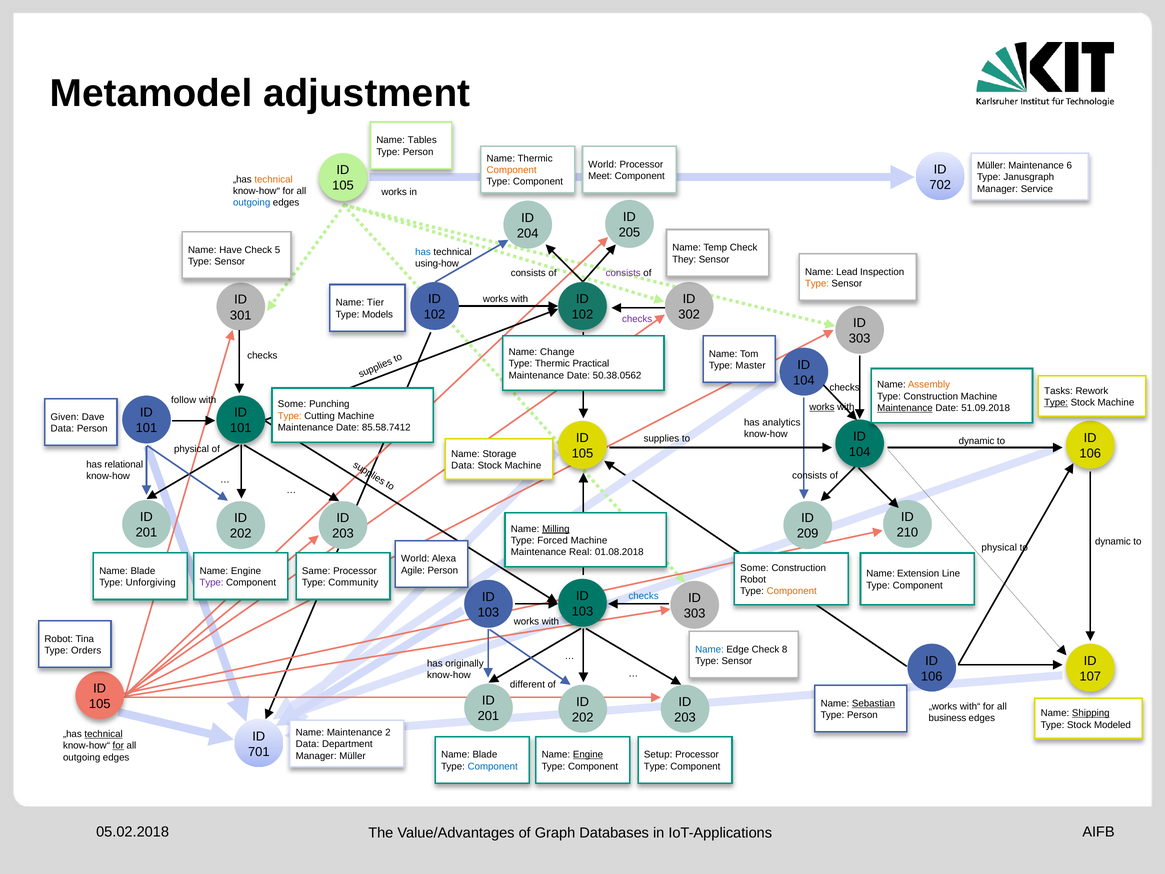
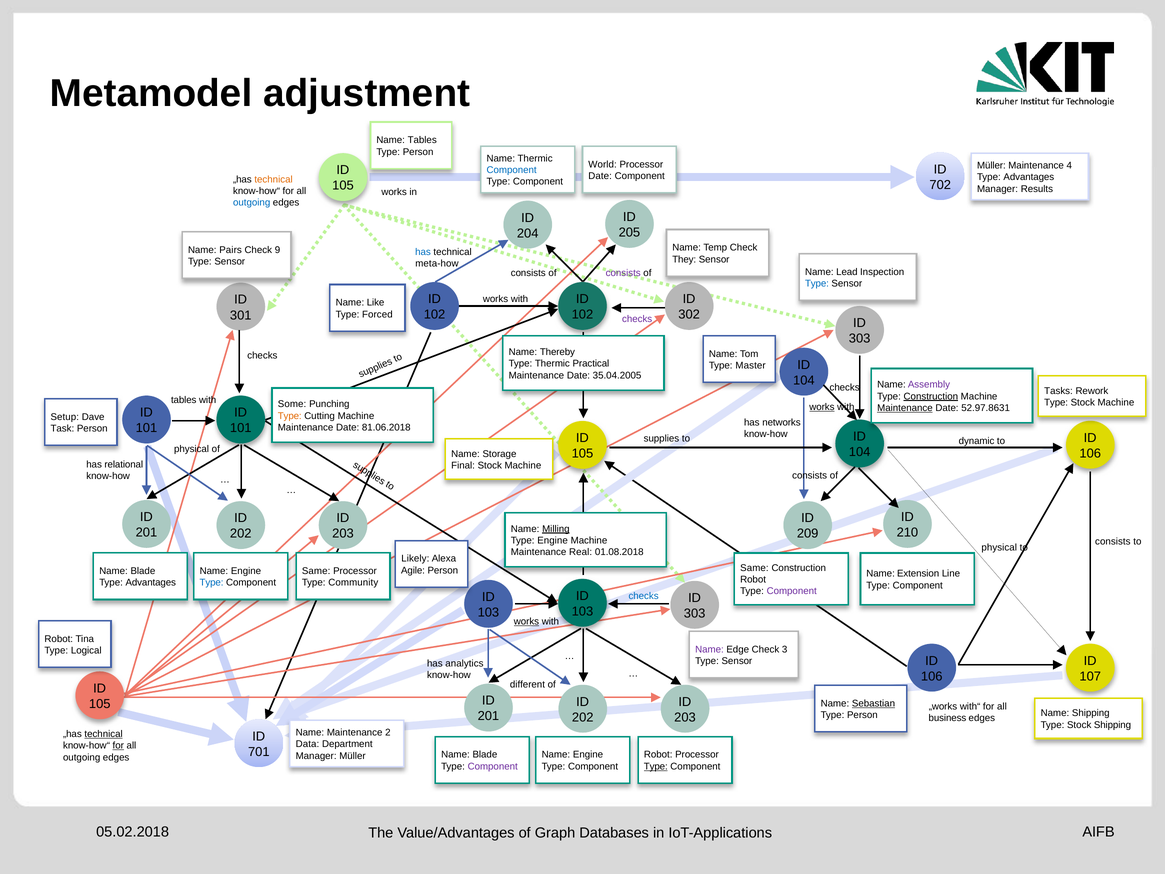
6: 6 -> 4 (1069, 166)
Component colour: orange -> blue (512, 170)
Meet: Meet -> Date (600, 176)
Janusgraph: Janusgraph -> Advantages (1029, 177)
Service: Service -> Results (1037, 189)
Have: Have -> Pairs (231, 250)
5: 5 -> 9 (277, 250)
using-how: using-how -> meta-how (437, 264)
Type colour: orange -> blue (817, 283)
Tier: Tier -> Like (376, 303)
Models: Models -> Forced (377, 314)
Change: Change -> Thereby (557, 352)
50.38.0562: 50.38.0562 -> 35.04.2005 (617, 375)
Assembly colour: orange -> purple (929, 385)
Construction underline: none -> present (931, 396)
follow: follow -> tables (184, 400)
Type underline: present -> none (1056, 402)
51.09.2018: 51.09.2018 -> 52.97.8631 (986, 408)
Given: Given -> Setup (65, 417)
analytics: analytics -> networks (781, 422)
85.58.7412: 85.58.7412 -> 81.06.2018 (386, 427)
Data: Data -> Task (62, 428)
Data: Data -> Final (463, 465)
Type Forced: Forced -> Engine (553, 540)
dynamic: dynamic -> consists (1113, 541)
World: World -> Likely (415, 559)
Some: Some -> Same (754, 568)
Unforgiving: Unforgiving -> Advantages (151, 583)
Type colour: purple -> blue (212, 583)
Component colour: orange -> purple (792, 591)
works underline: none -> present (526, 621)
Name colour: blue -> purple (709, 649)
8: 8 -> 3 (785, 649)
Orders: Orders -> Logical (86, 650)
originally: originally -> analytics (464, 663)
Shipping underline: present -> none (1091, 713)
Stock Modeled: Modeled -> Shipping (1112, 725)
Engine underline: present -> none (588, 755)
Setup: Setup -> Robot (658, 755)
Component colour: blue -> purple (493, 766)
Type underline: none -> present (656, 766)
